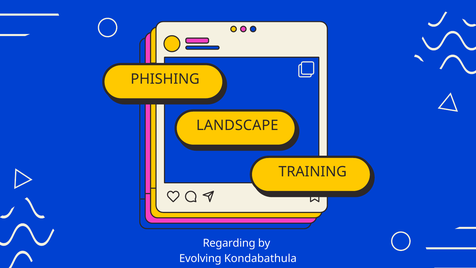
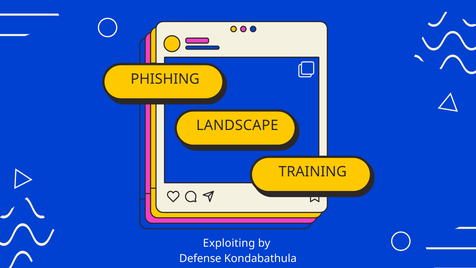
Regarding: Regarding -> Exploiting (229, 243)
Evolving: Evolving -> Defense (200, 258)
